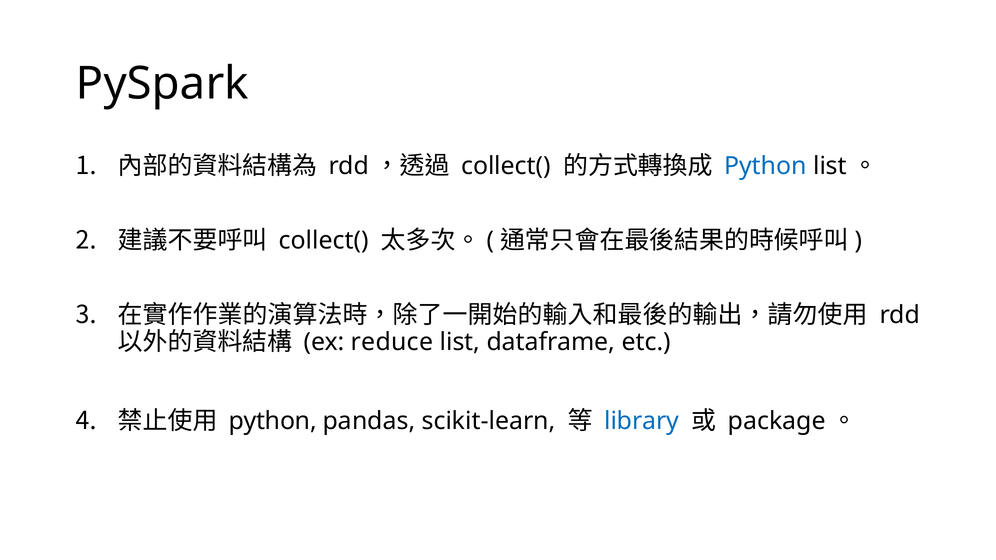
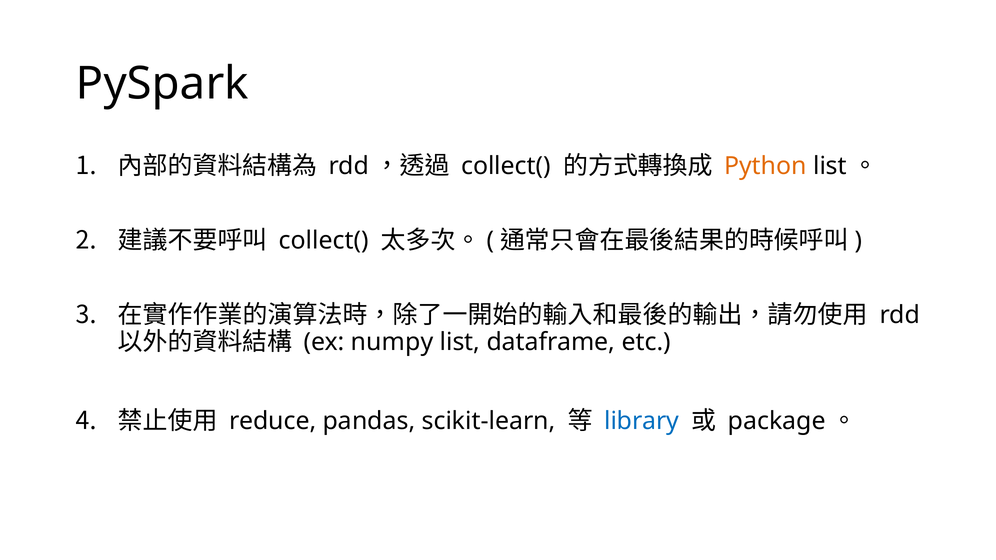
Python colour: blue -> orange (765, 166)
reduce: reduce -> numpy (392, 342)
python: python -> reduce (273, 421)
